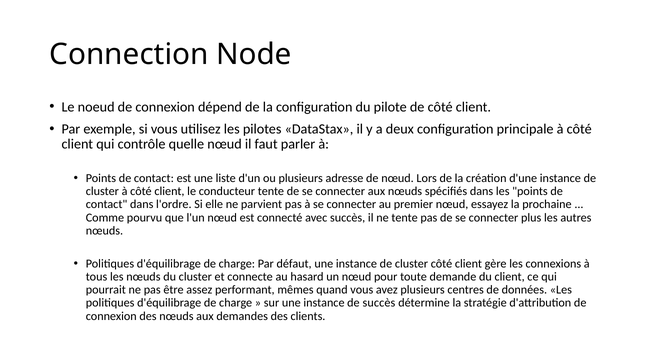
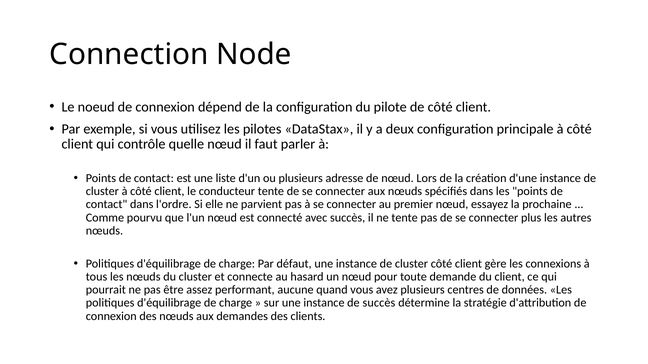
mêmes: mêmes -> aucune (295, 290)
